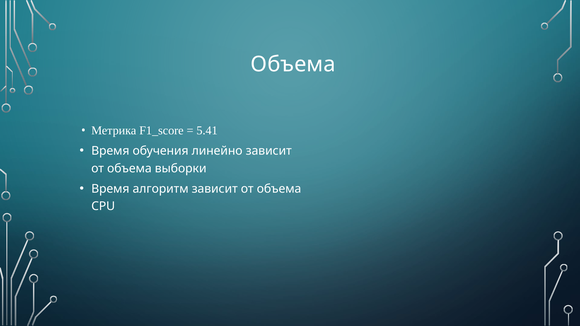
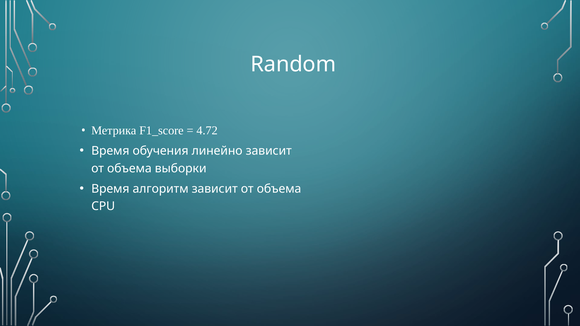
Объема: Объема -> Random (293, 64)
5.41: 5.41 -> 4.72 (207, 131)
